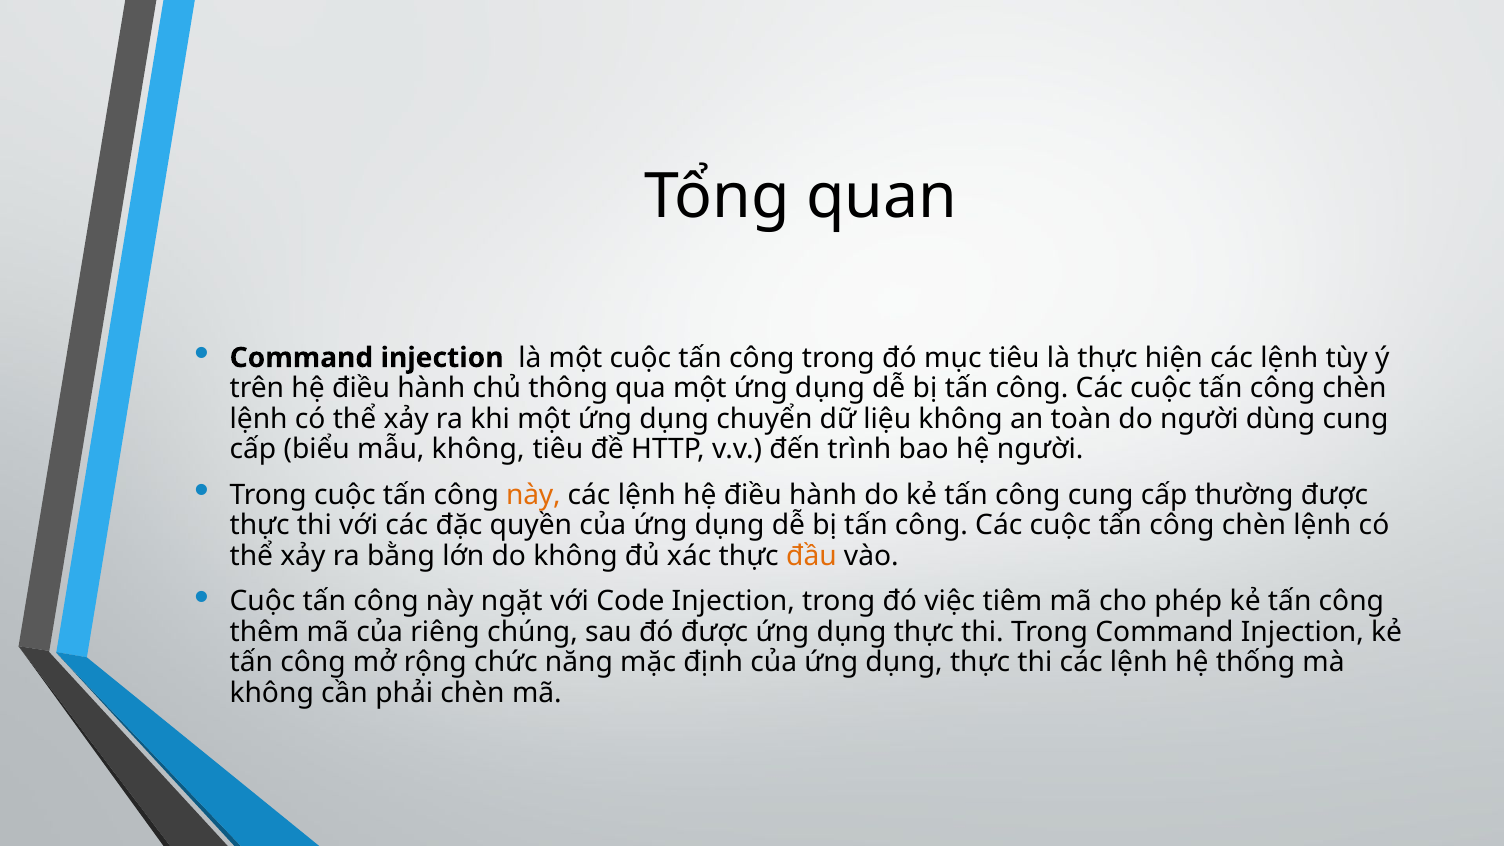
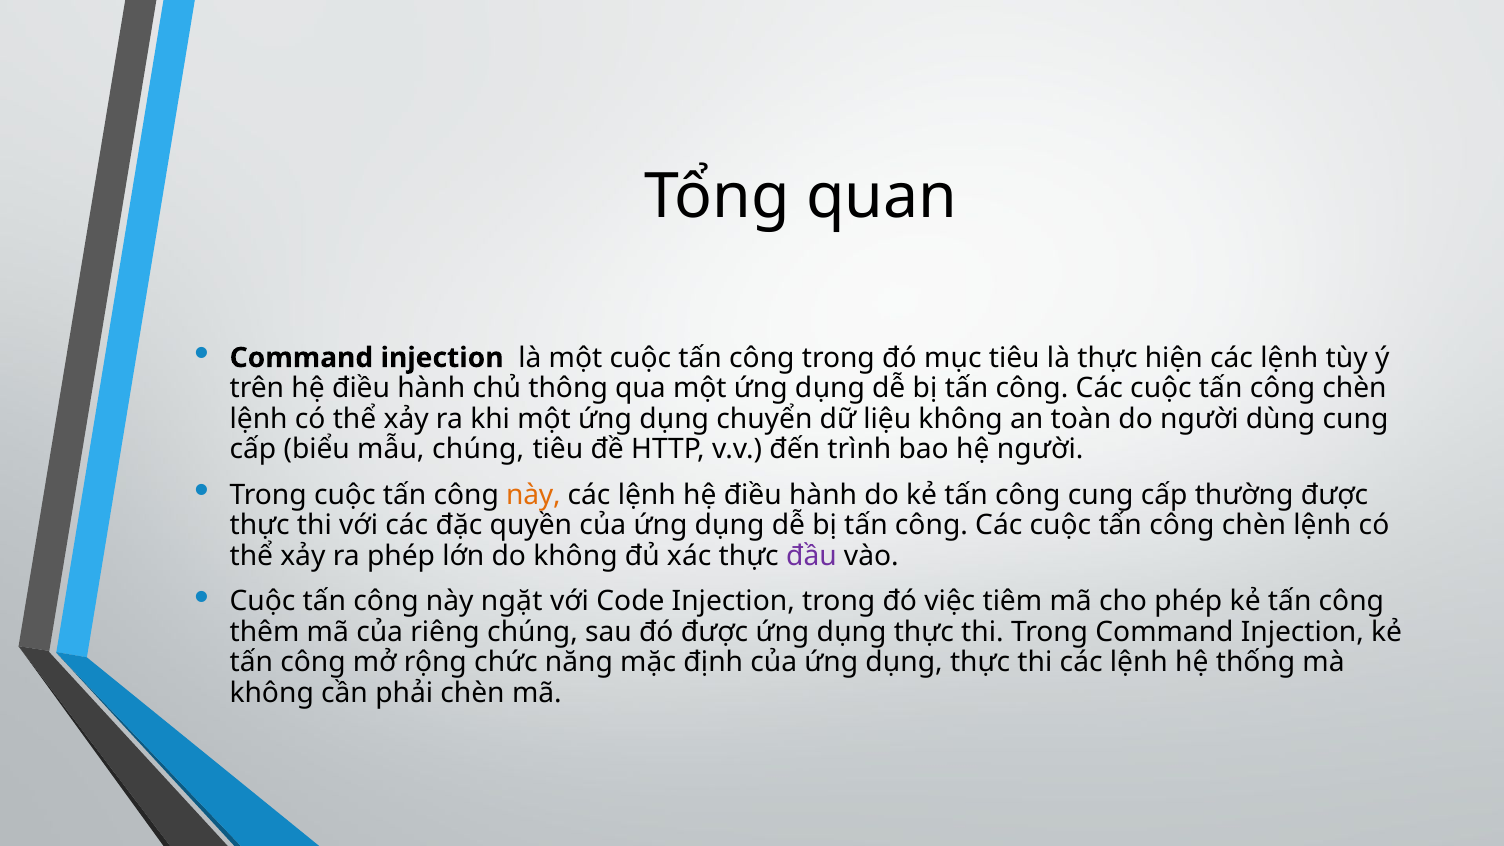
mẫu không: không -> chúng (478, 449)
ra bằng: bằng -> phép (401, 556)
đầu colour: orange -> purple (811, 556)
